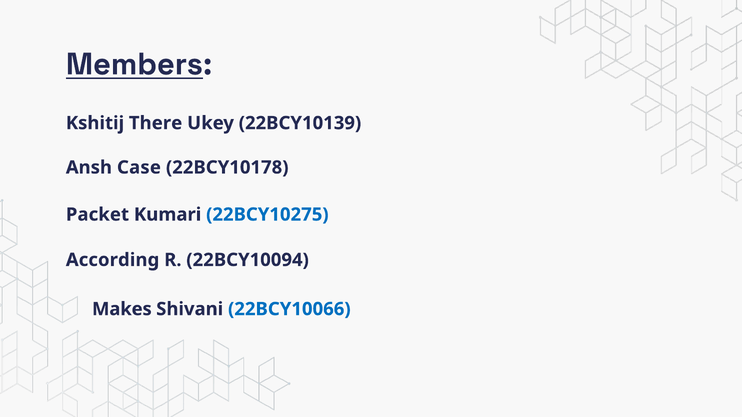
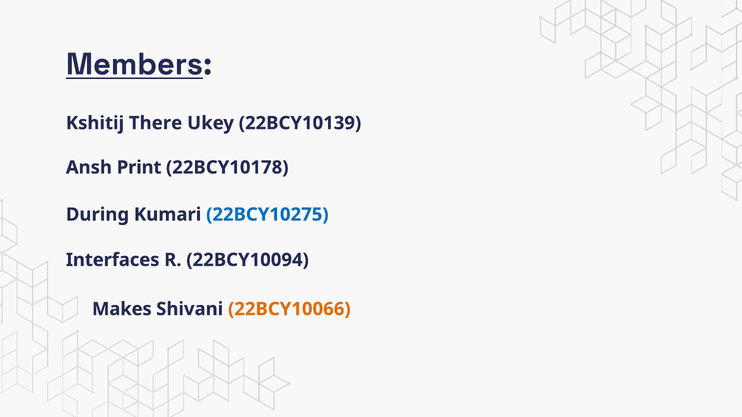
Case: Case -> Print (139, 168)
Packet: Packet -> During (97, 215)
According: According -> Interfaces (113, 260)
22BCY10066 colour: blue -> orange (289, 309)
